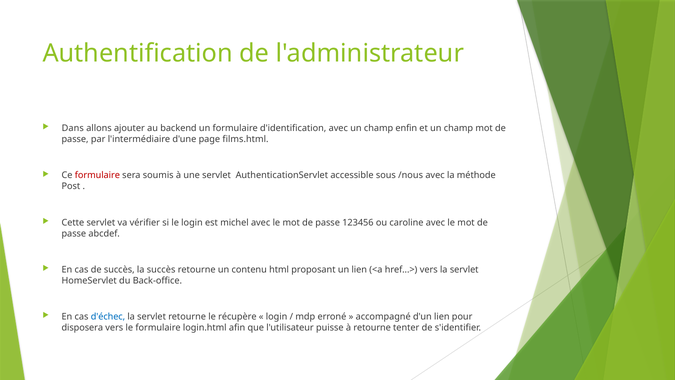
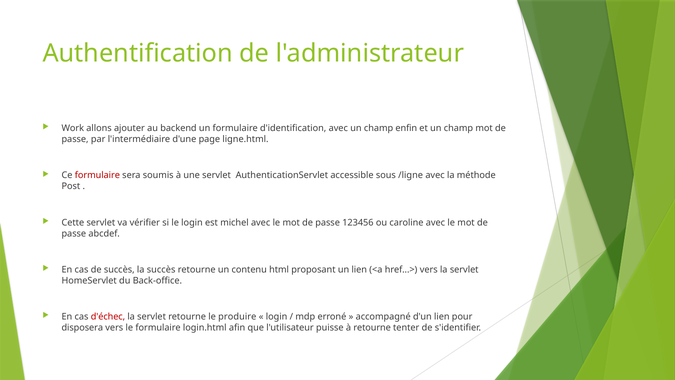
Dans: Dans -> Work (73, 128)
films.html: films.html -> ligne.html (246, 139)
/nous: /nous -> /ligne (411, 175)
d'échec colour: blue -> red (108, 316)
récupère: récupère -> produire (237, 316)
